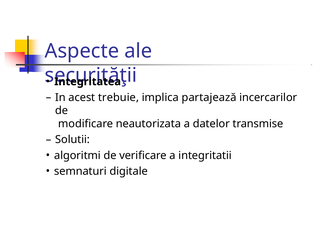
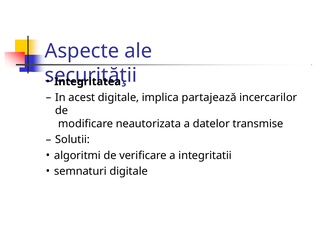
acest trebuie: trebuie -> digitale (119, 97)
